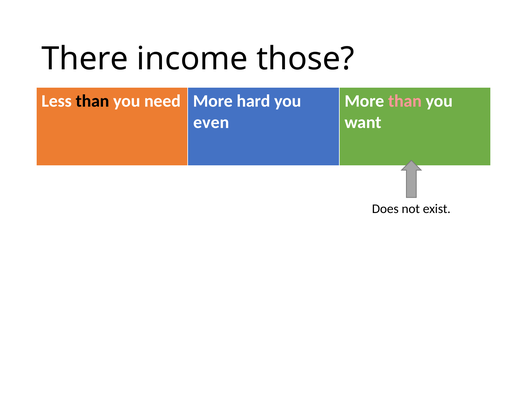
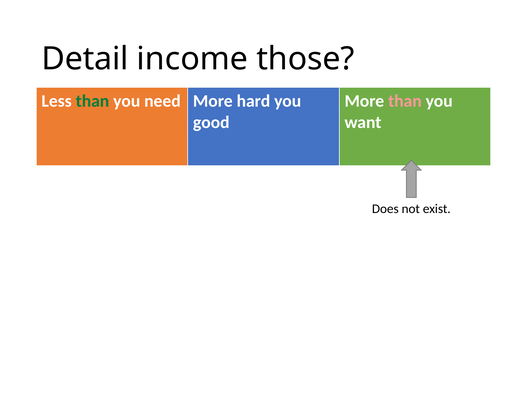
There: There -> Detail (85, 59)
than colour: black -> green (92, 101)
even: even -> good (211, 122)
